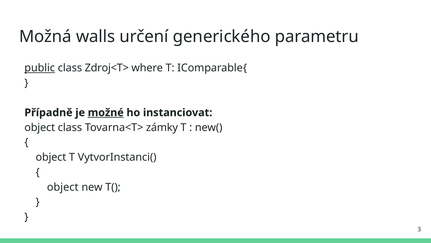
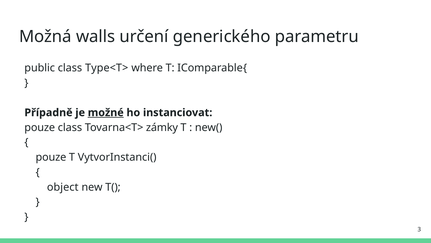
public underline: present -> none (40, 68)
Zdroj<T>: Zdroj<T> -> Type<T> (107, 68)
object: object -> pouze (40, 127)
object: object -> pouze (51, 157)
